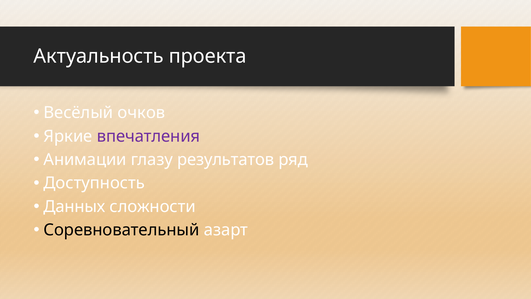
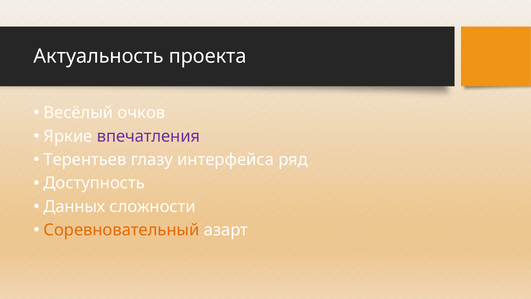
Анимации: Анимации -> Терентьев (85, 160)
результатов: результатов -> интерфейса (226, 160)
Соревновательный colour: black -> orange (122, 230)
